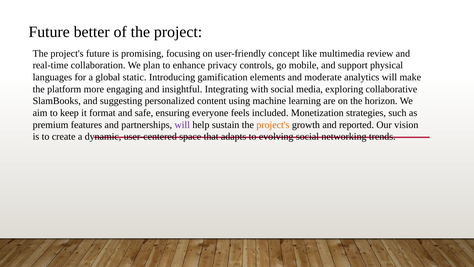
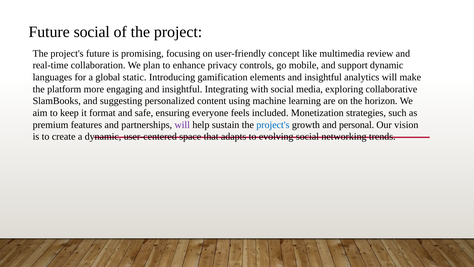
Future better: better -> social (92, 32)
support physical: physical -> dynamic (387, 65)
elements and moderate: moderate -> insightful (323, 77)
project's colour: orange -> blue (273, 125)
reported: reported -> personal (357, 125)
